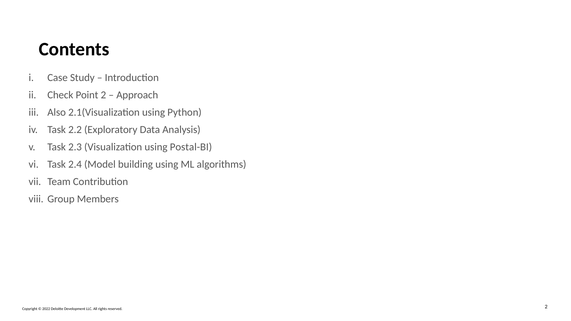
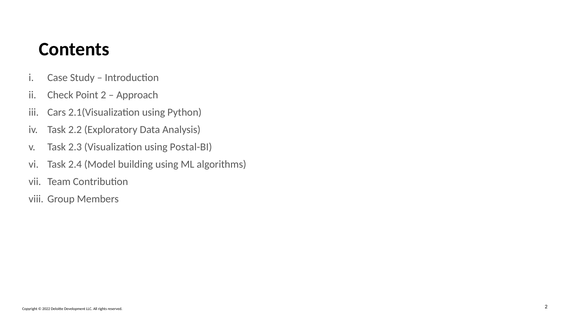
Also: Also -> Cars (57, 112)
